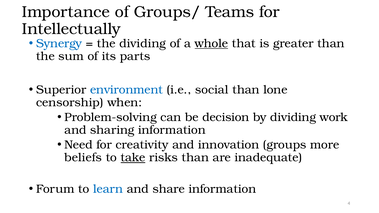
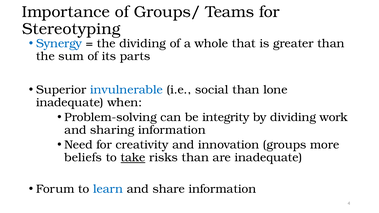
Intellectually: Intellectually -> Stereotyping (71, 29)
whole underline: present -> none (211, 43)
environment: environment -> invulnerable (126, 90)
censorship: censorship -> inadequate (70, 103)
decision: decision -> integrity (226, 117)
